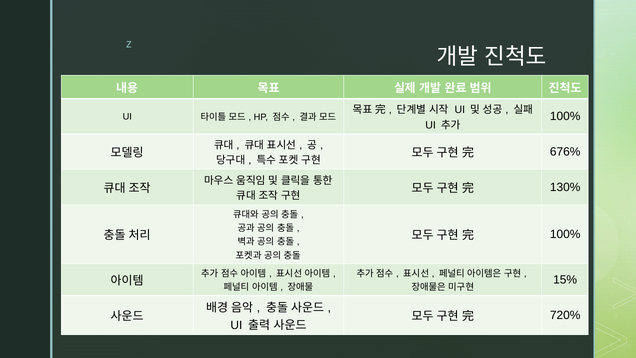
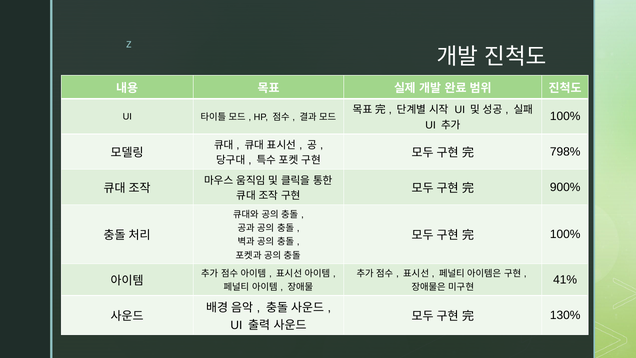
676%: 676% -> 798% (565, 152)
130%: 130% -> 900% (565, 187)
15%: 15% -> 41% (565, 280)
720%: 720% -> 130% (565, 315)
